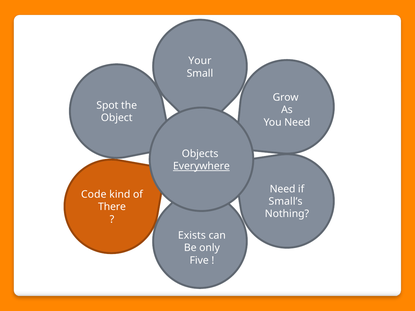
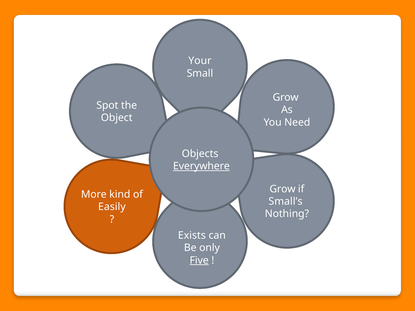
Need: Need -> Grow (283, 189)
Code: Code -> More (94, 195)
There: There -> Easily (112, 207)
Five underline: none -> present (199, 261)
